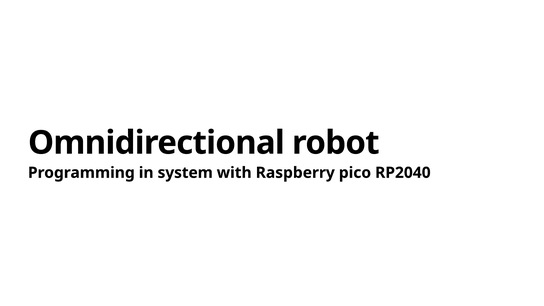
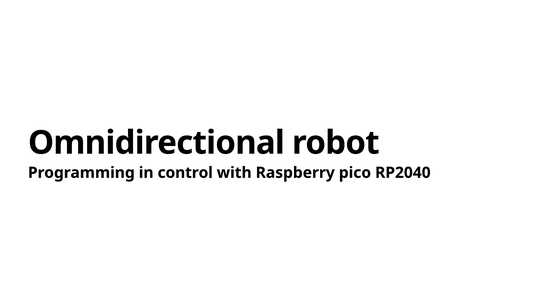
system: system -> control (185, 173)
